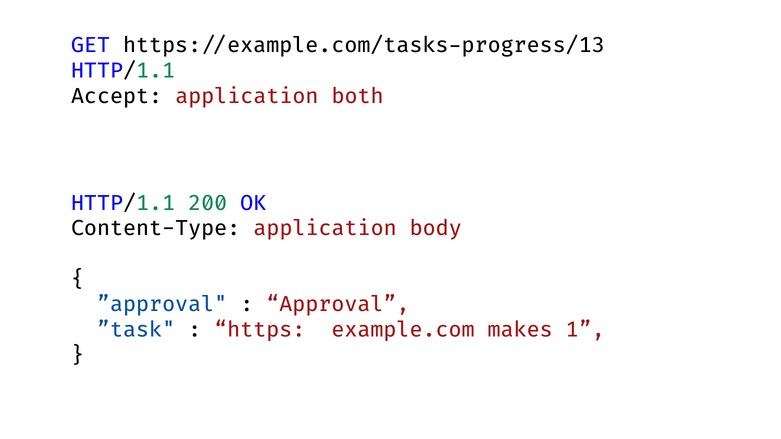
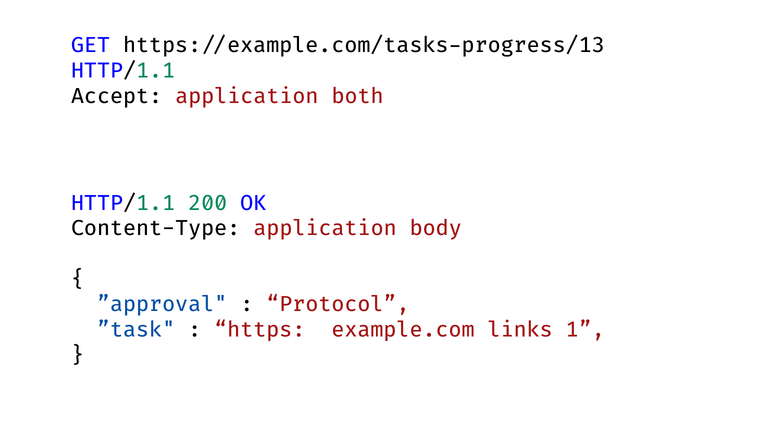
Approval: Approval -> Protocol (338, 305)
https://example.com/makes/1: https://example.com/makes/1 -> https://example.com/links/1 (409, 330)
